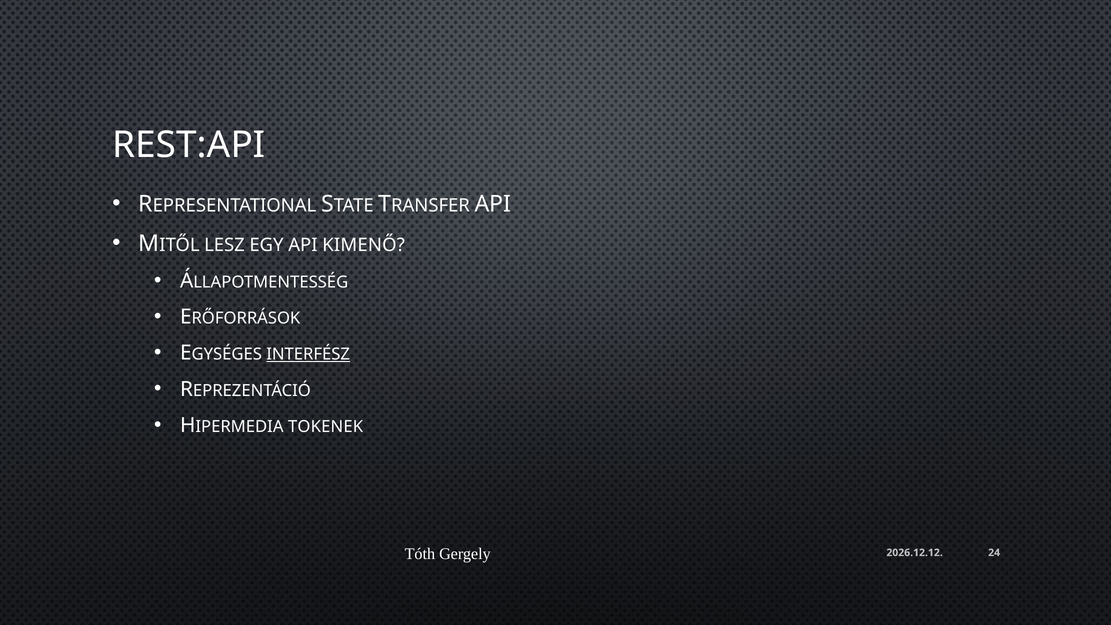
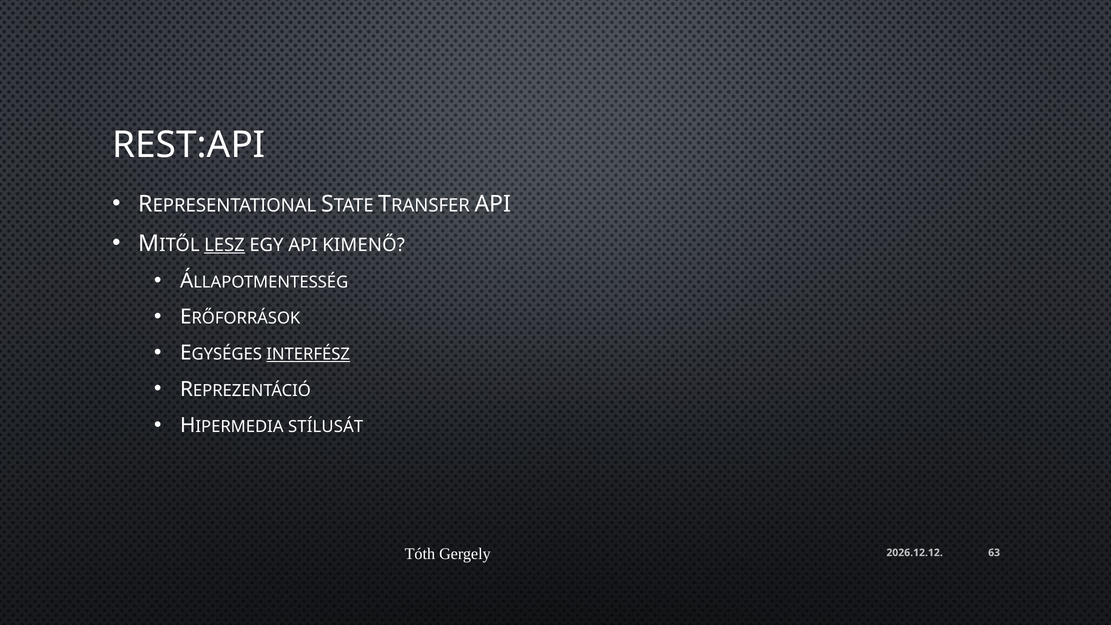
LESZ underline: none -> present (225, 245)
TOKENEK: TOKENEK -> STÍLUSÁT (326, 427)
24: 24 -> 63 (994, 553)
